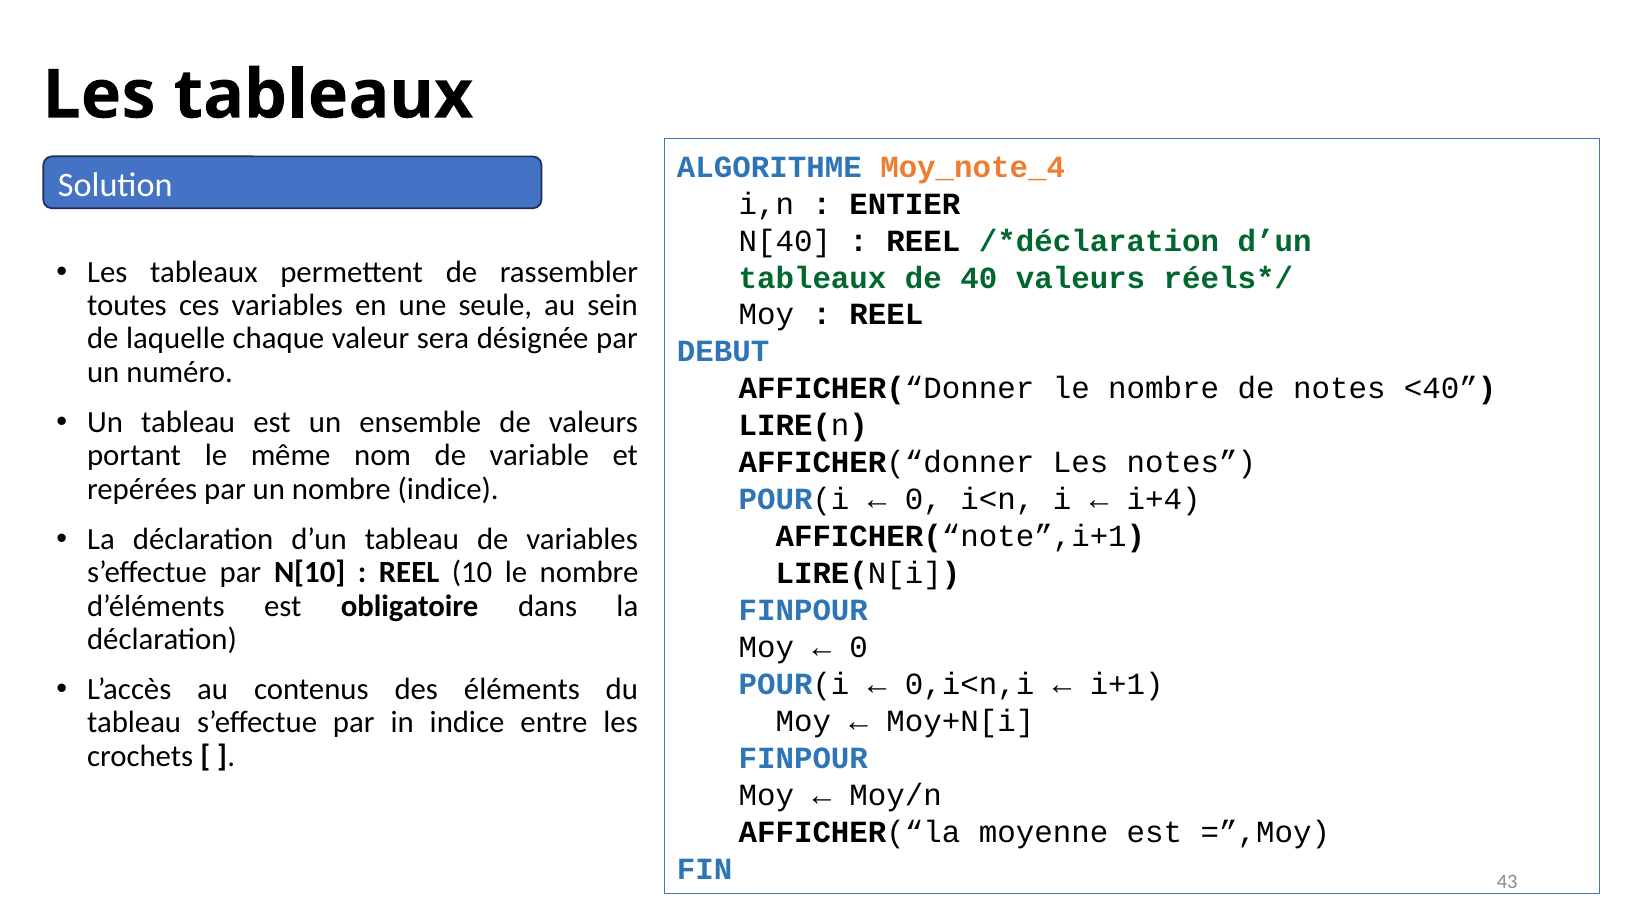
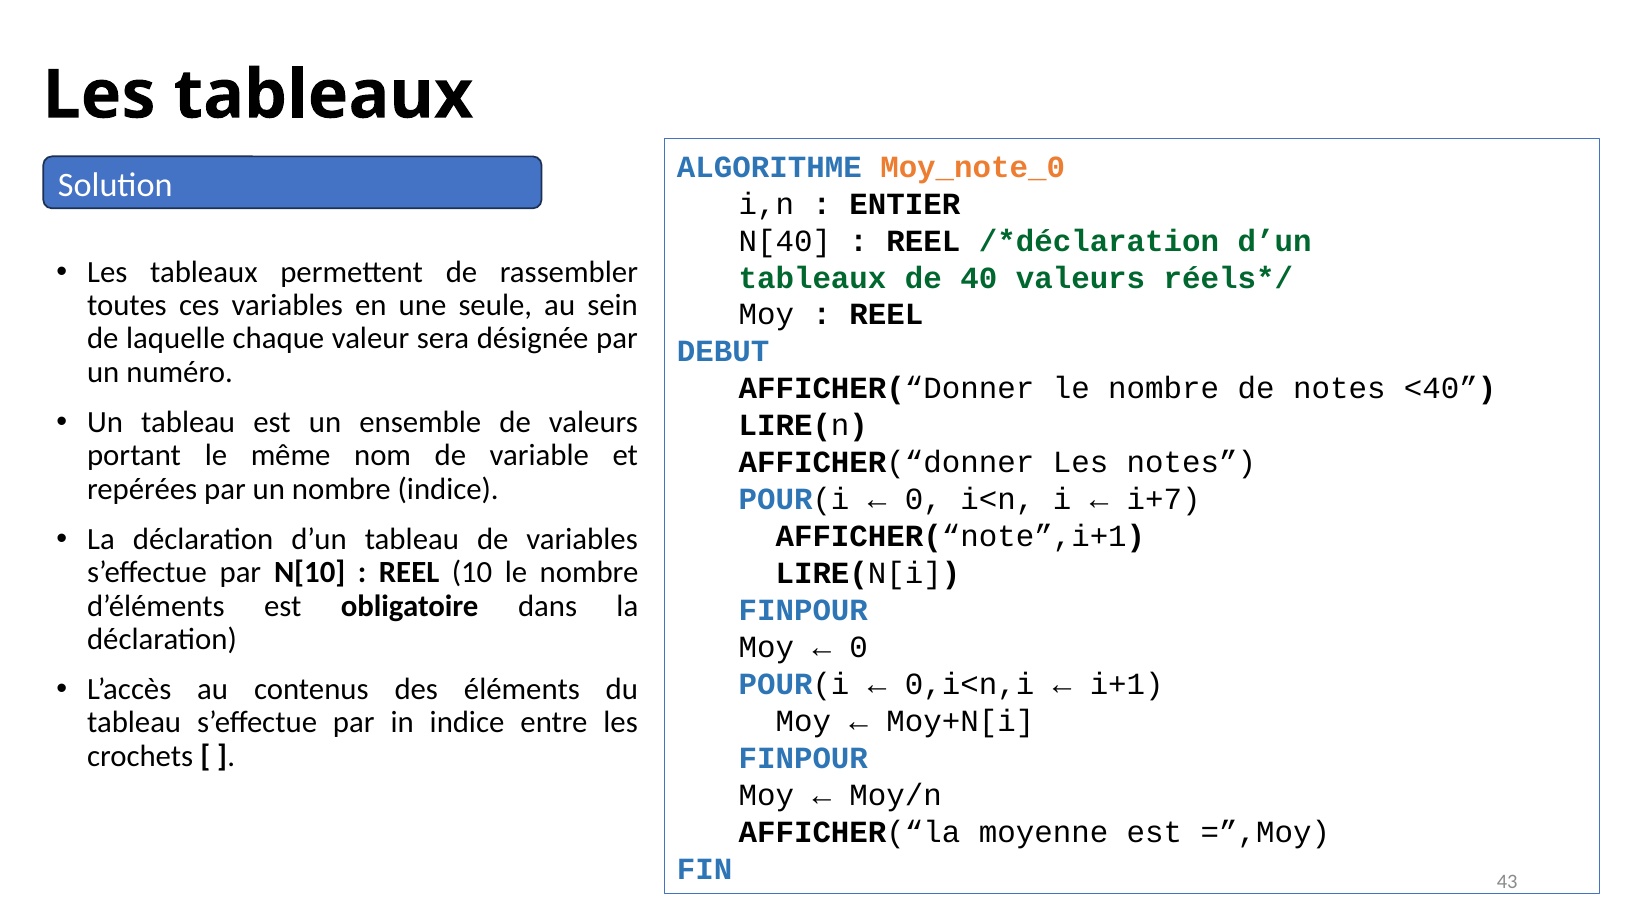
Moy_note_4: Moy_note_4 -> Moy_note_0 (973, 167)
i+4: i+4 -> i+7 (1164, 500)
